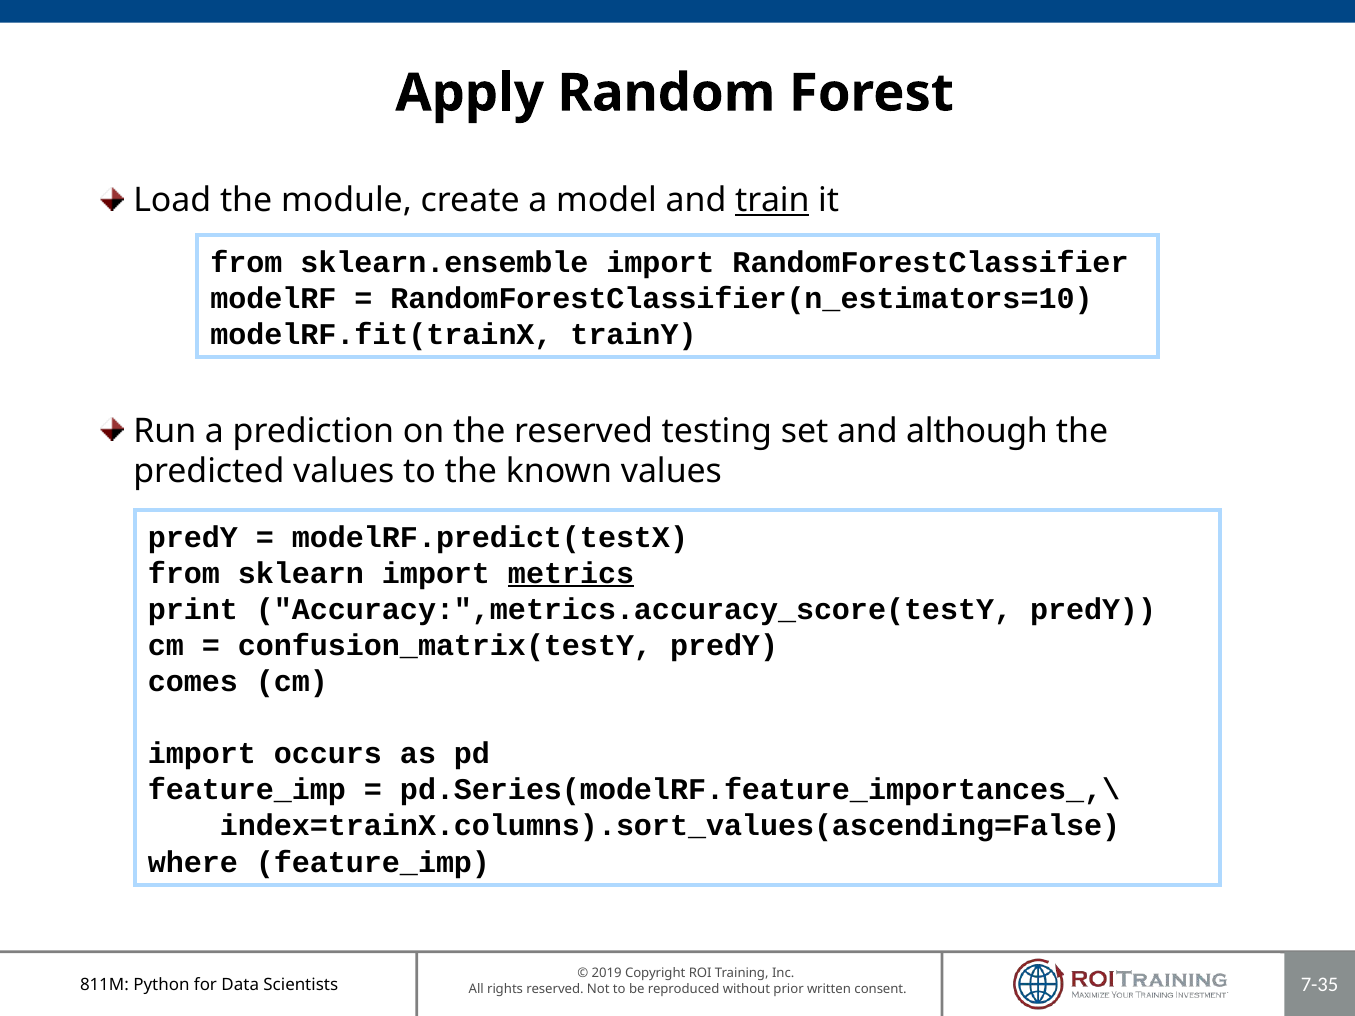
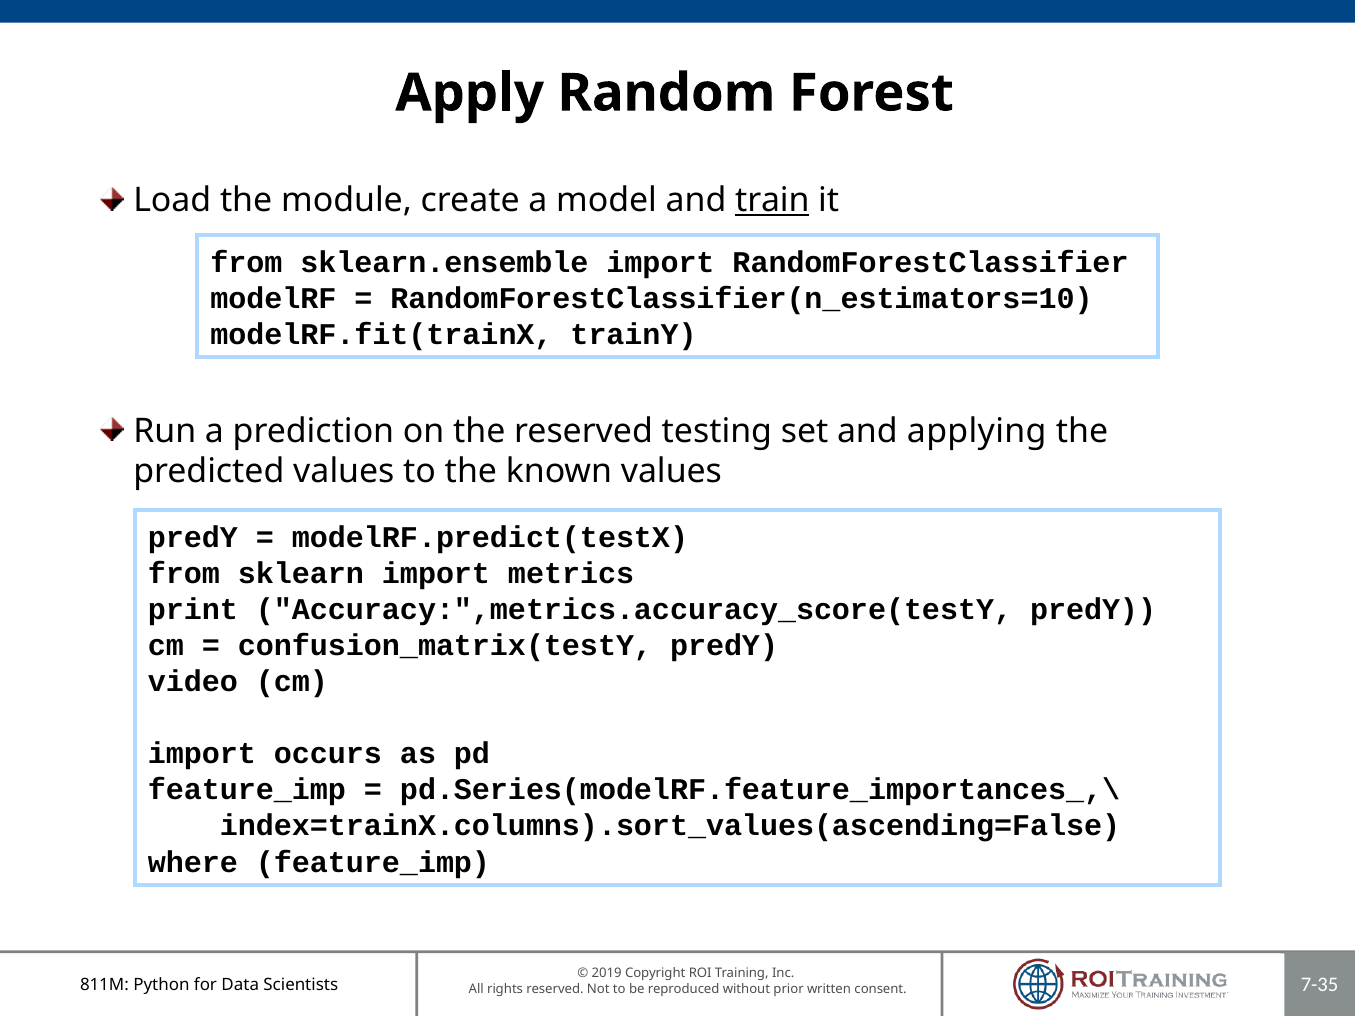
although: although -> applying (977, 431)
metrics underline: present -> none (571, 573)
comes: comes -> video (193, 682)
